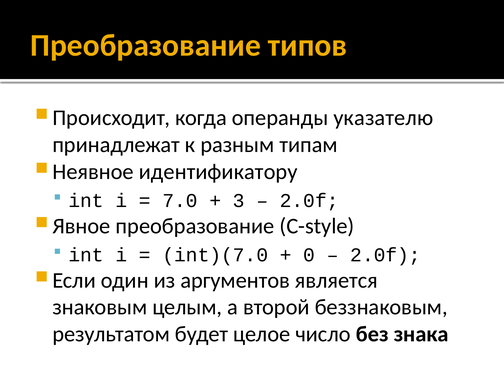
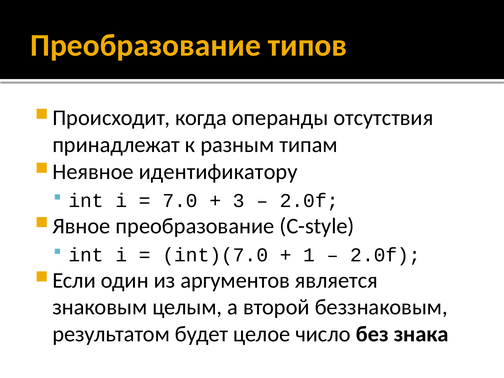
указателю: указателю -> отсутствия (383, 118)
0: 0 -> 1 (309, 255)
